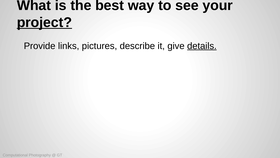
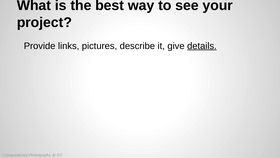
project underline: present -> none (44, 22)
